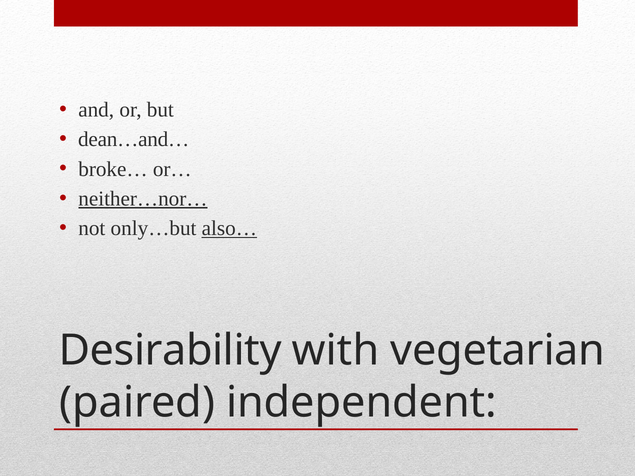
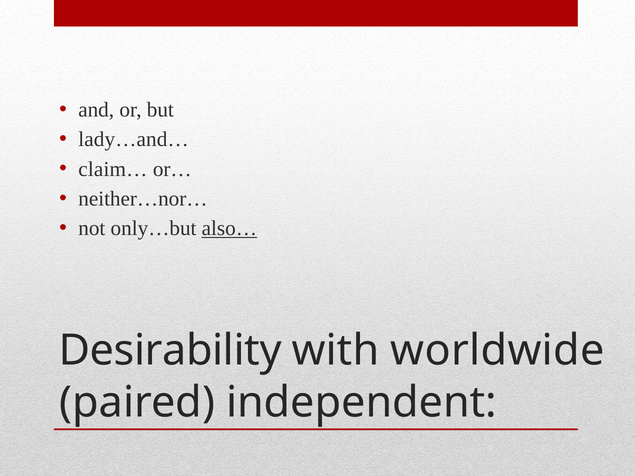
dean…and…: dean…and… -> lady…and… (134, 140)
broke…: broke… -> claim… (113, 169)
neither…nor… underline: present -> none (143, 199)
vegetarian: vegetarian -> worldwide (497, 351)
